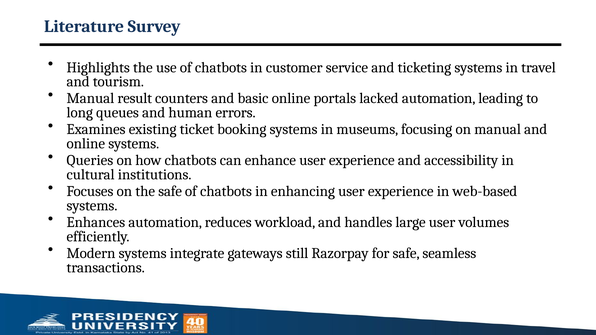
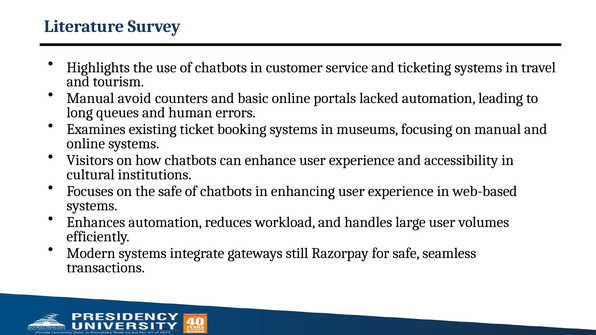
result: result -> avoid (135, 98)
Queries: Queries -> Visitors (90, 160)
